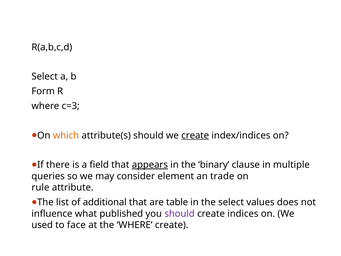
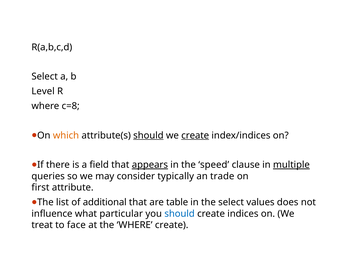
Form: Form -> Level (43, 91)
c=3: c=3 -> c=8 (71, 106)
should underline: none -> present (148, 135)
binary: binary -> speed (214, 165)
multiple underline: none -> present (291, 165)
element: element -> typically (176, 176)
rule: rule -> first (40, 187)
published: published -> particular (121, 213)
should colour: purple -> blue (180, 213)
used: used -> treat (42, 225)
